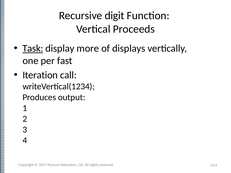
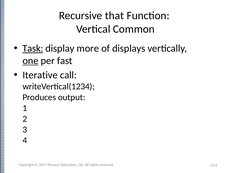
digit: digit -> that (114, 16)
Proceeds: Proceeds -> Common (134, 29)
one underline: none -> present (30, 61)
Iteration: Iteration -> Iterative (40, 75)
